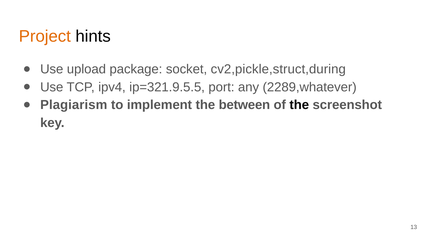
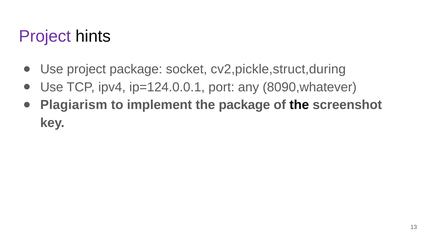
Project colour: orange -> purple (45, 36)
Use upload: upload -> project (86, 69)
ip=321.9.5.5: ip=321.9.5.5 -> ip=124.0.0.1 (167, 87)
2289,whatever: 2289,whatever -> 8090,whatever (310, 87)
the between: between -> package (244, 105)
